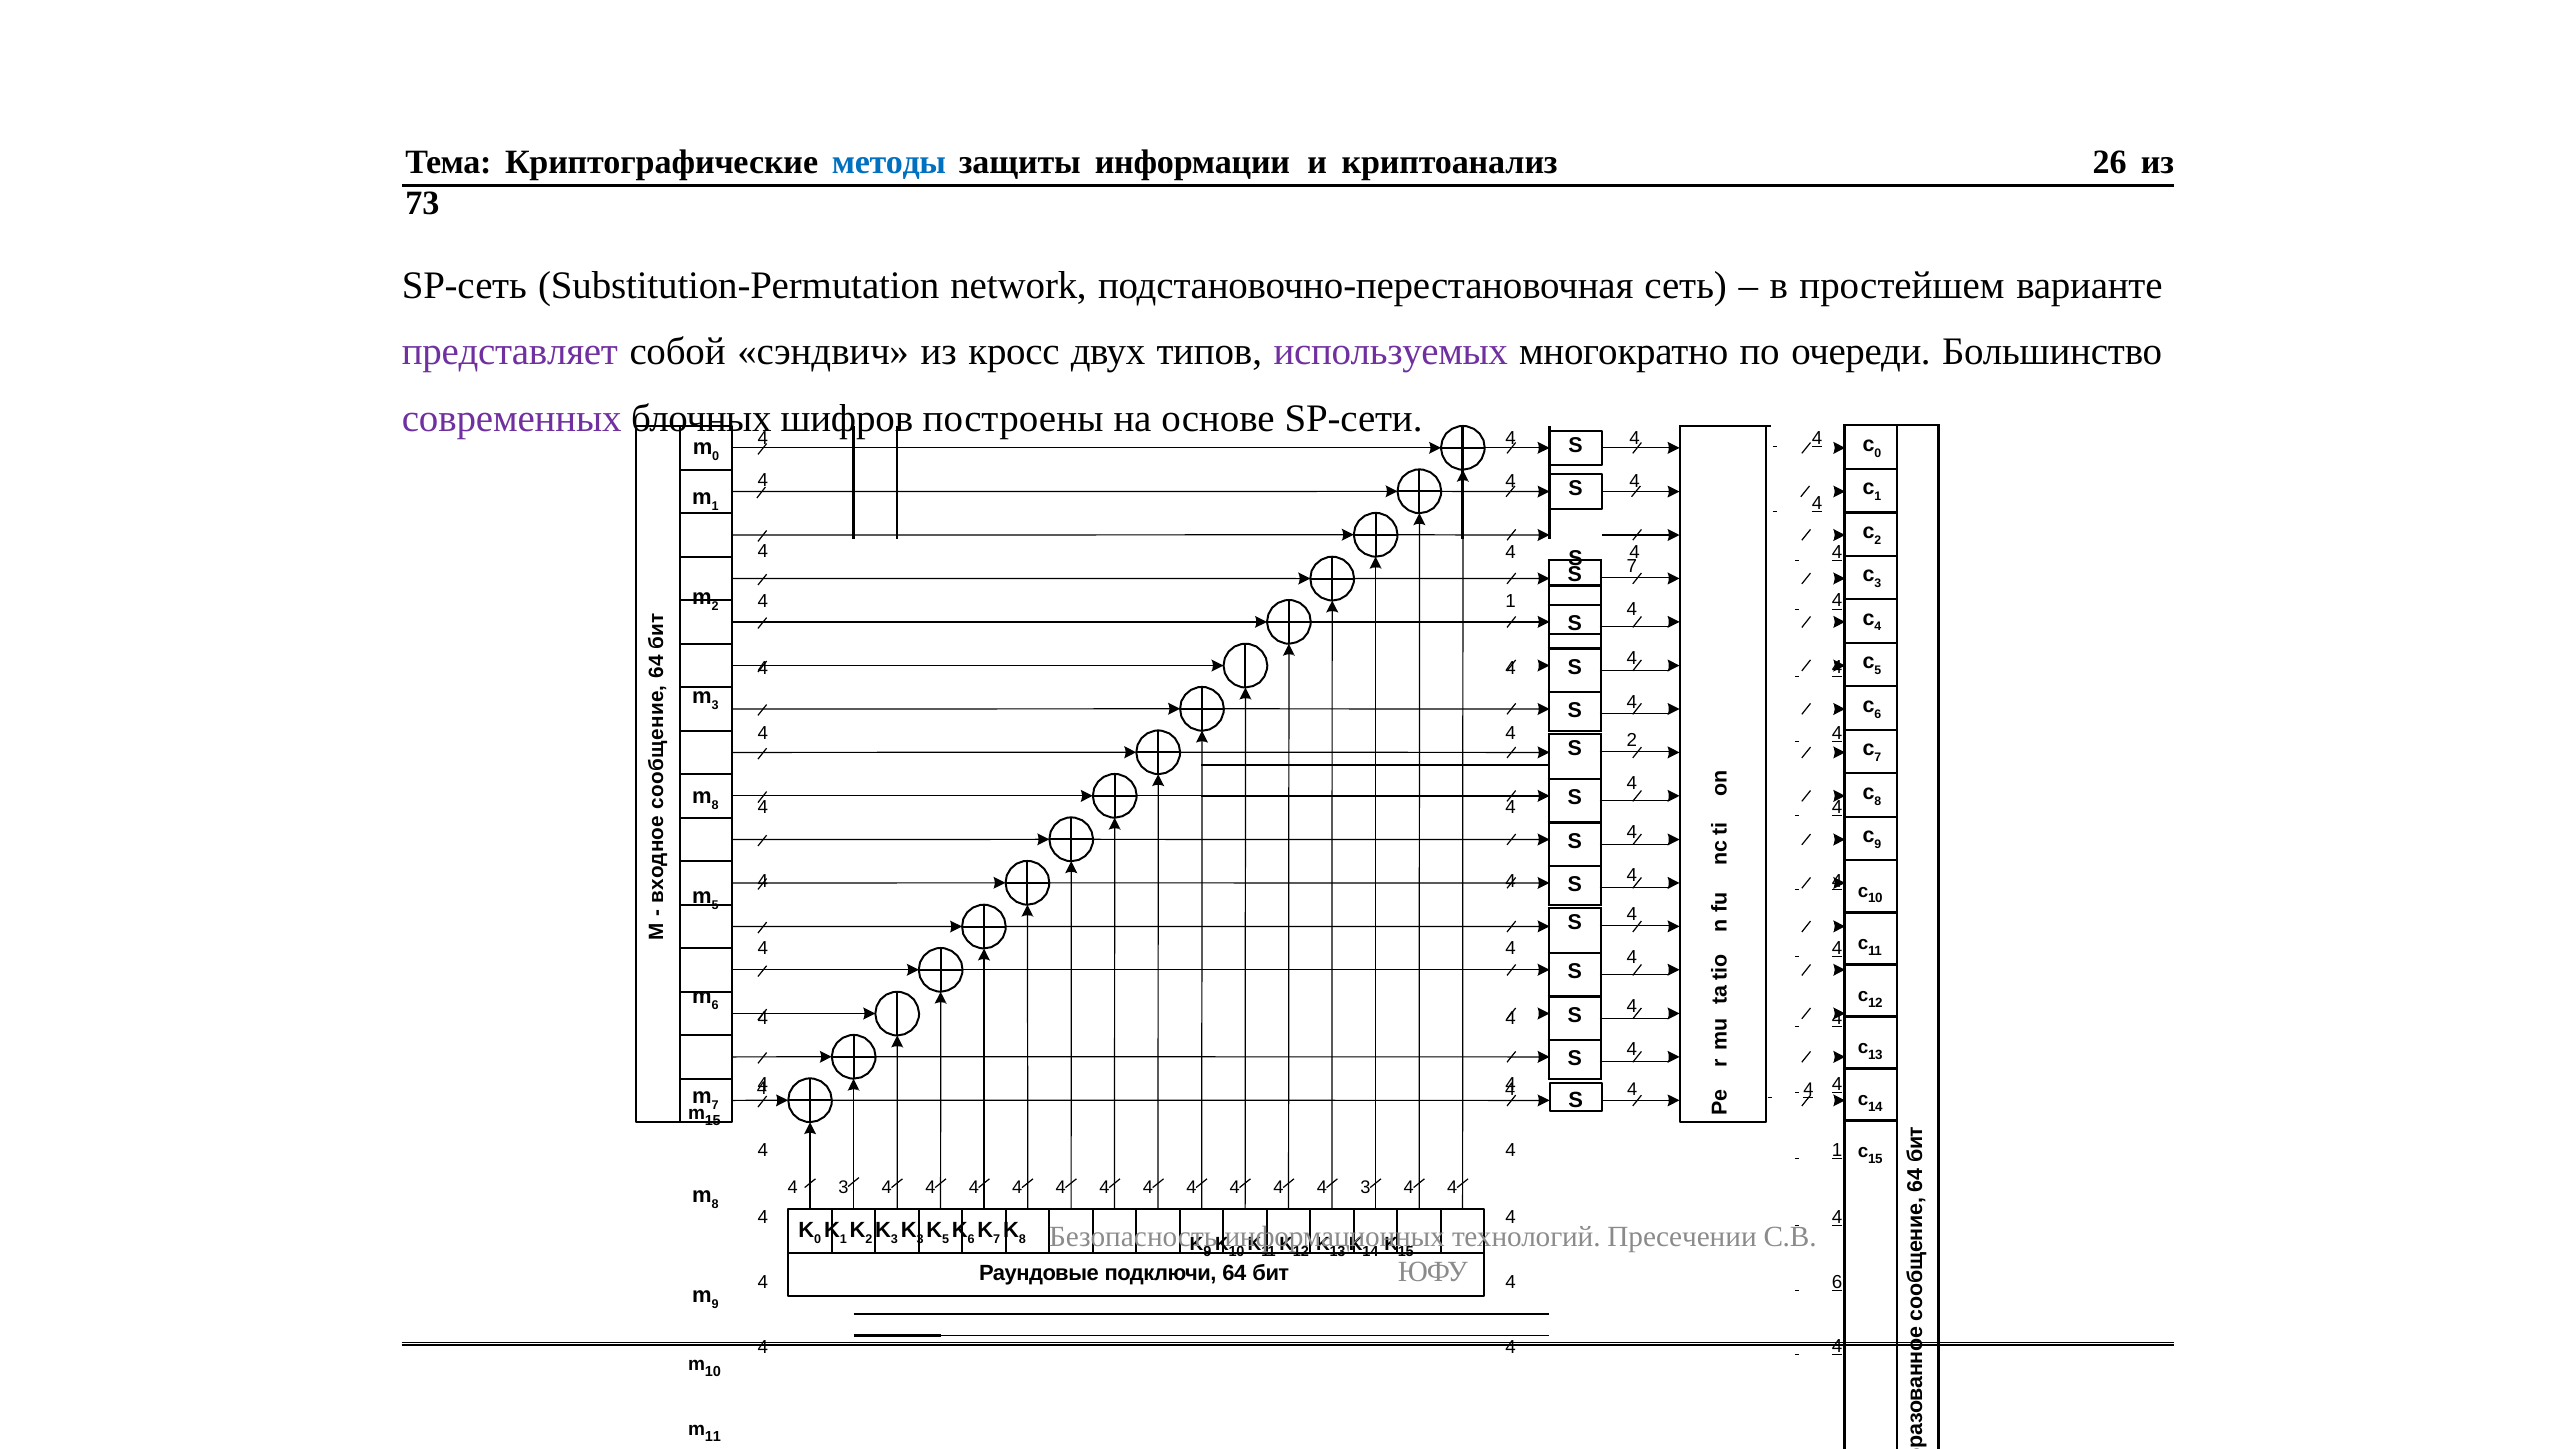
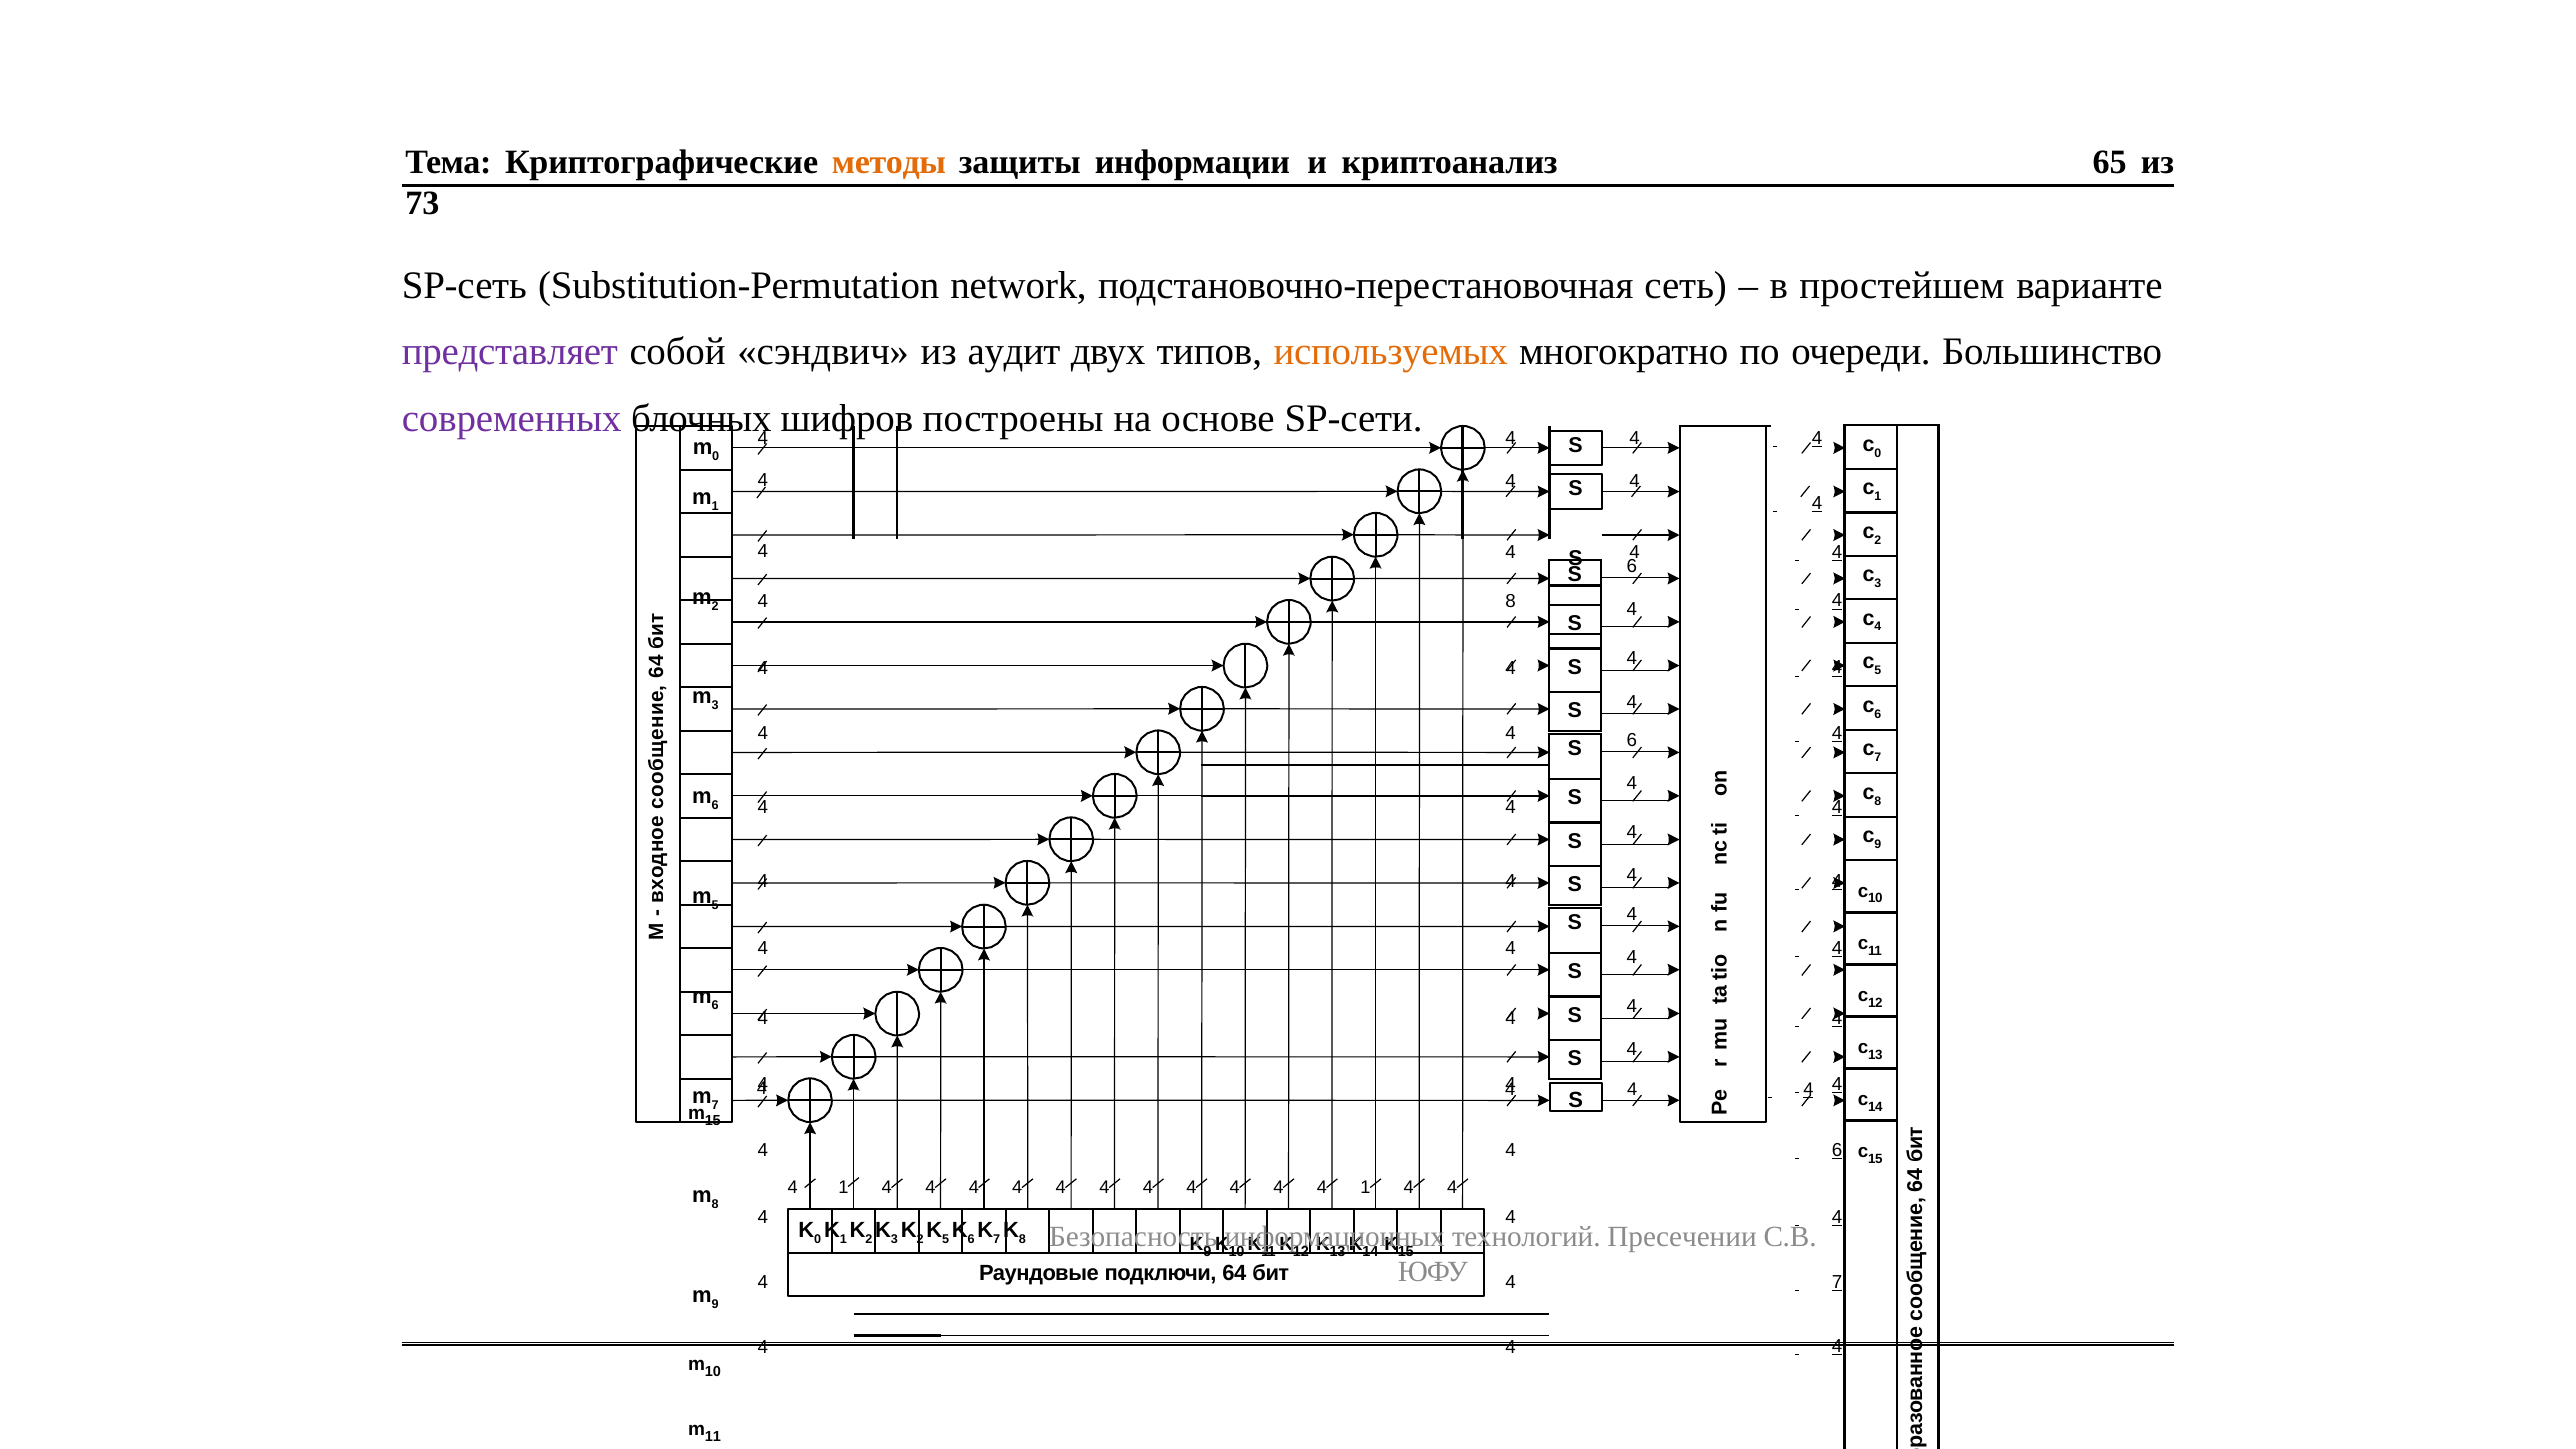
методы colour: blue -> orange (889, 162)
26: 26 -> 65 (2110, 162)
кросс: кросс -> аудит (1014, 352)
используемых colour: purple -> orange (1391, 352)
7: 7 -> 6 (1632, 567)
1: 1 -> 8 (1511, 601)
2: 2 -> 6 (1632, 741)
8: 8 -> 6 (715, 805)
1: 1 -> 6 (1837, 1150)
3: 3 -> 1 (844, 1187)
3: 3 -> 1 (1365, 1187)
3: 3 -> 2 (920, 1239)
4 6: 6 -> 7 (1837, 1282)
